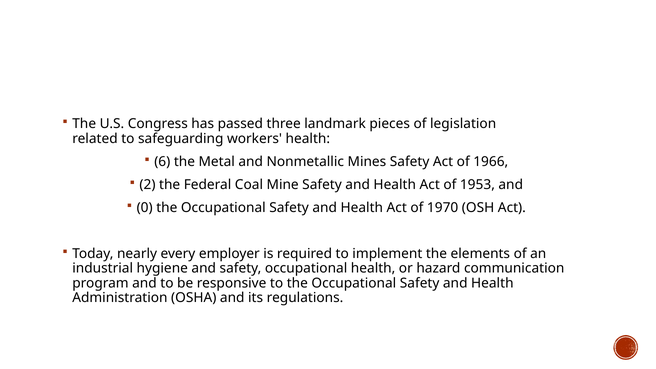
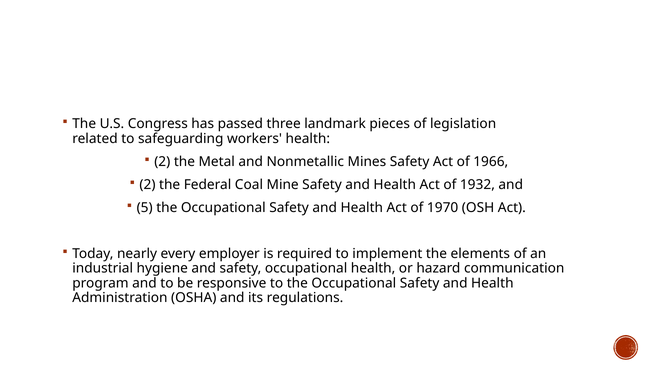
6: 6 -> 2 (162, 162)
1953: 1953 -> 1932 (477, 185)
0: 0 -> 5 (145, 208)
